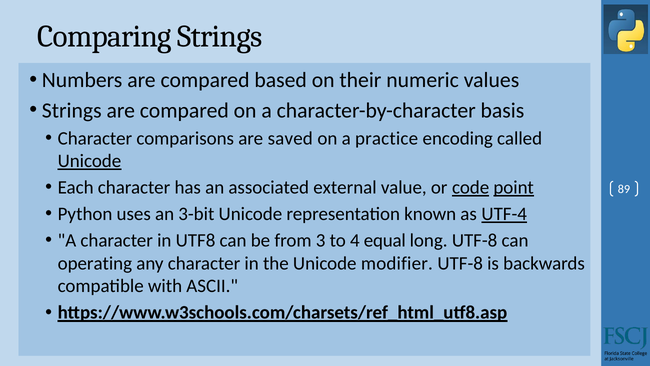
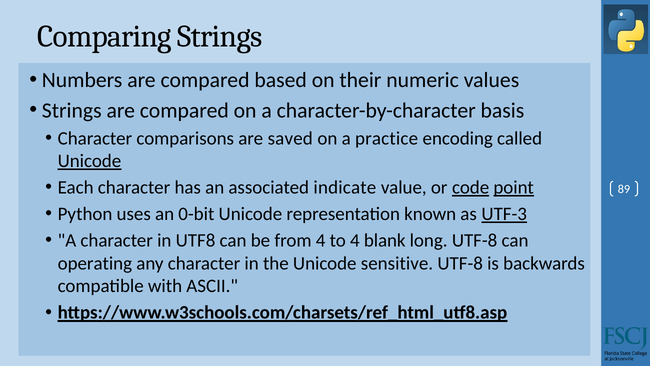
external: external -> indicate (345, 187)
3-bit: 3-bit -> 0-bit (196, 214)
UTF-4: UTF-4 -> UTF-3 (504, 214)
from 3: 3 -> 4 (321, 240)
equal: equal -> blank (385, 240)
modifier: modifier -> sensitive (397, 263)
